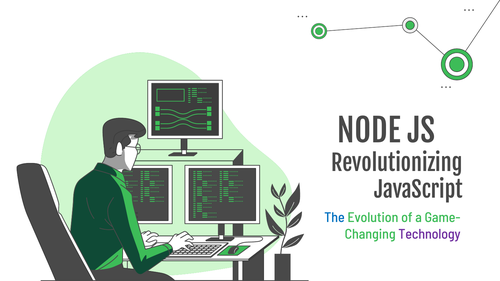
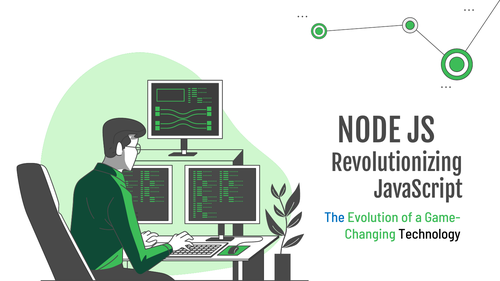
Technology colour: purple -> black (429, 234)
